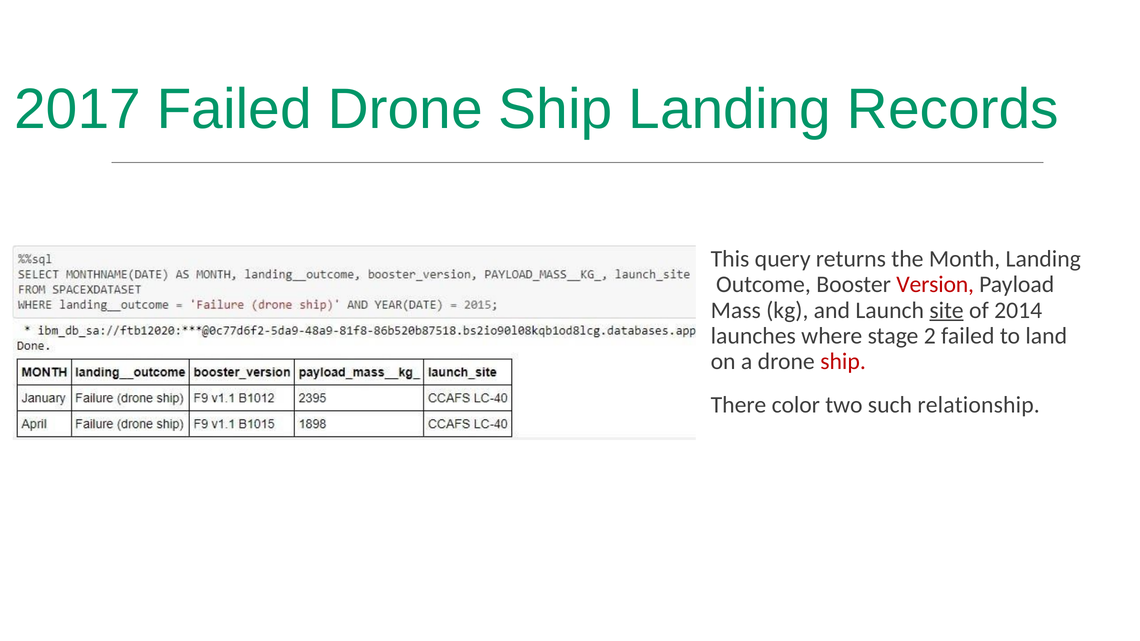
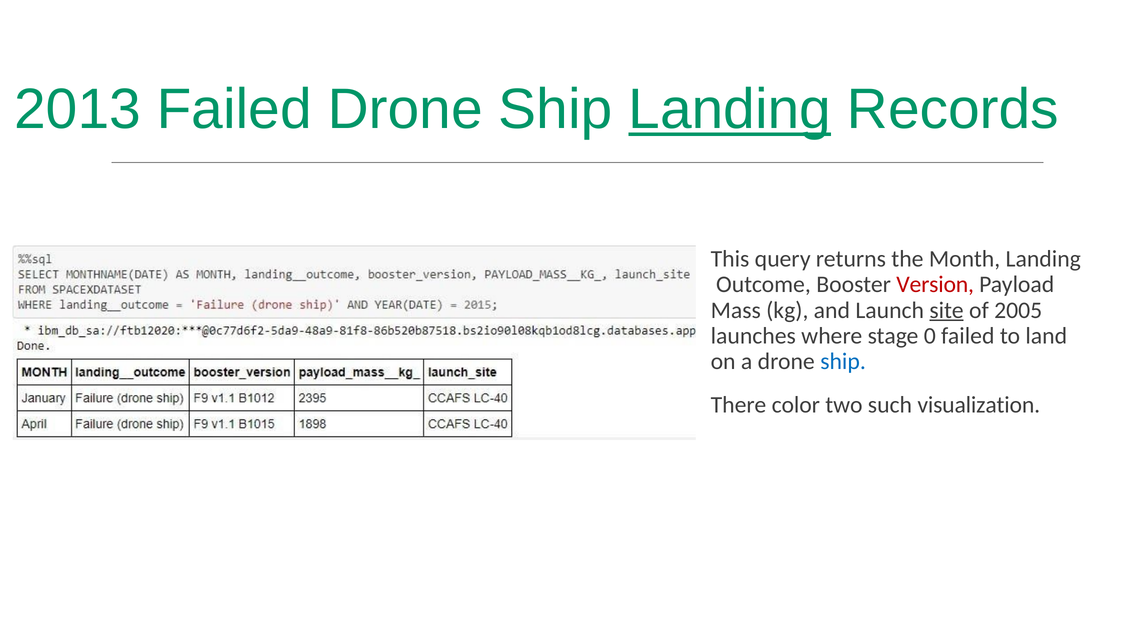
2017: 2017 -> 2013 (78, 110)
Landing underline: none -> present (730, 110)
2014: 2014 -> 2005 (1018, 310)
2: 2 -> 0 (930, 336)
ship colour: red -> blue (843, 362)
relationship: relationship -> visualization (979, 405)
